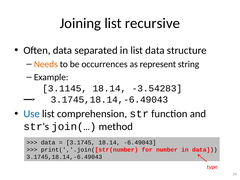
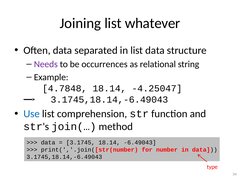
recursive: recursive -> whatever (153, 23)
Needs colour: orange -> purple (46, 64)
represent: represent -> relational (158, 64)
3.1145: 3.1145 -> 4.7848 (65, 88)
-3.54283: -3.54283 -> -4.25047 (157, 88)
